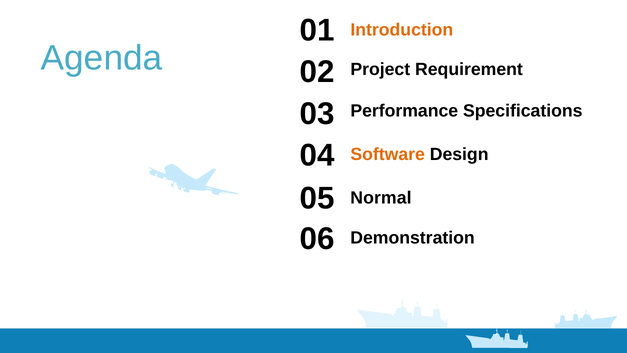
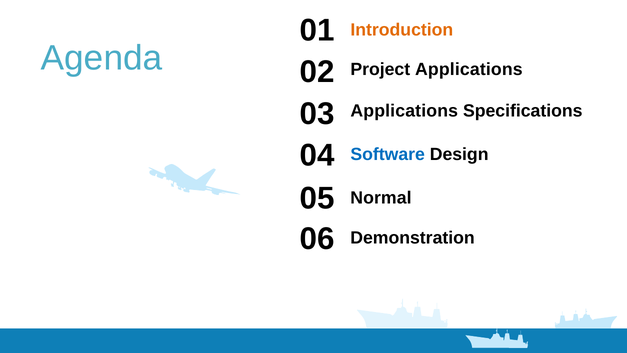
Project Requirement: Requirement -> Applications (469, 69)
Performance: Performance -> Applications (404, 111)
Software colour: orange -> blue (388, 154)
